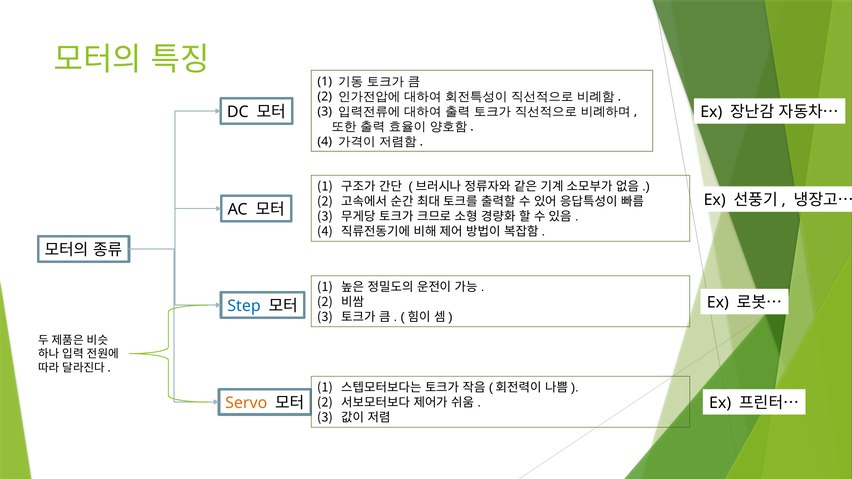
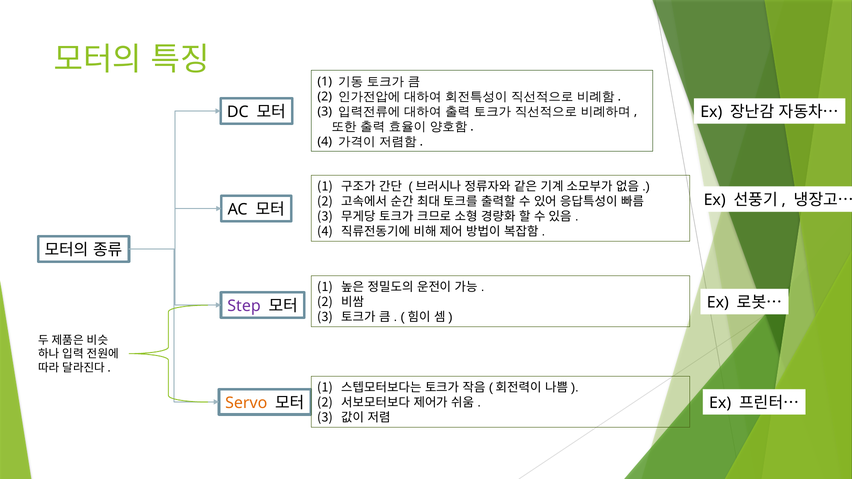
Step colour: blue -> purple (244, 306)
